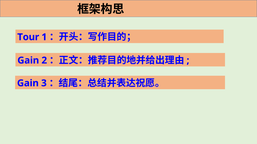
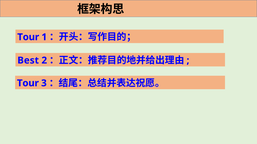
Gain: Gain -> Best (28, 61)
Gain: Gain -> Tour (28, 83)
